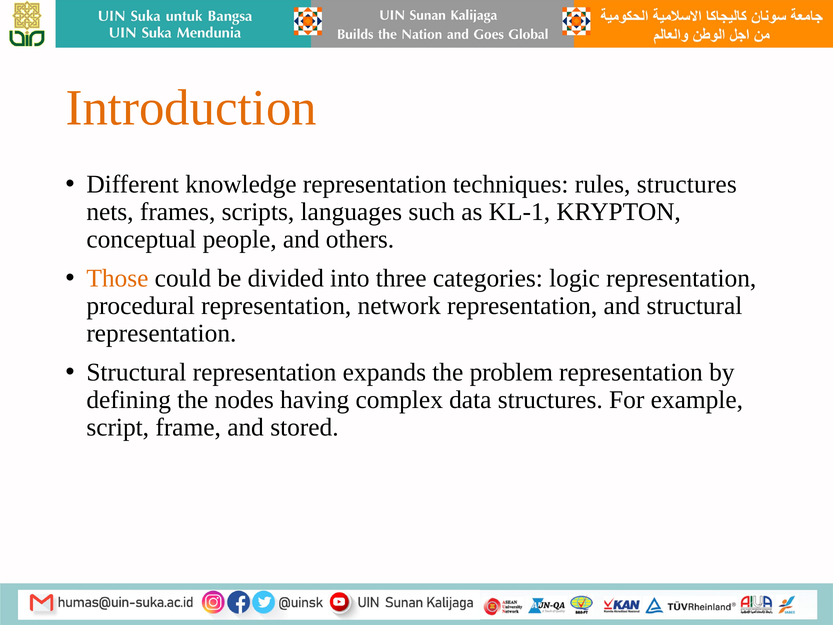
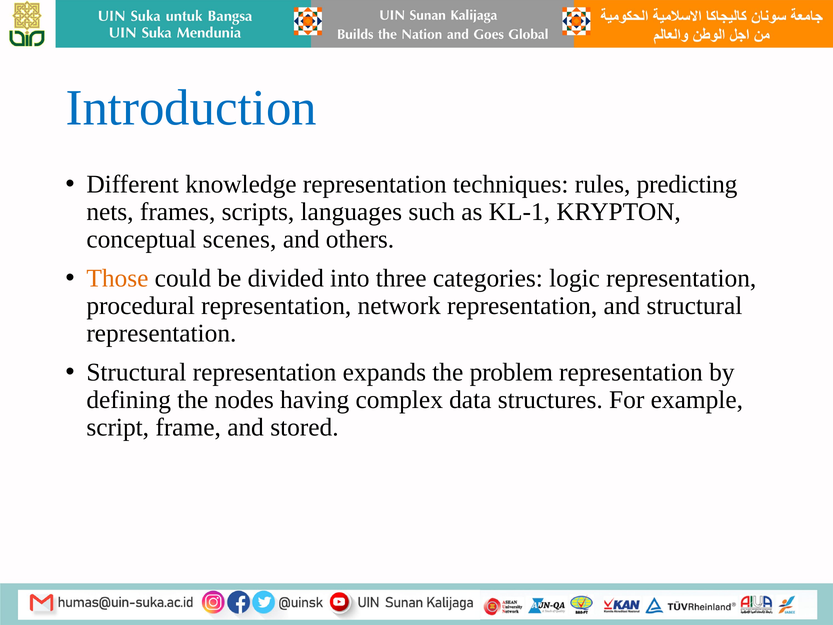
Introduction colour: orange -> blue (191, 108)
rules structures: structures -> predicting (687, 184)
people: people -> scenes (240, 239)
